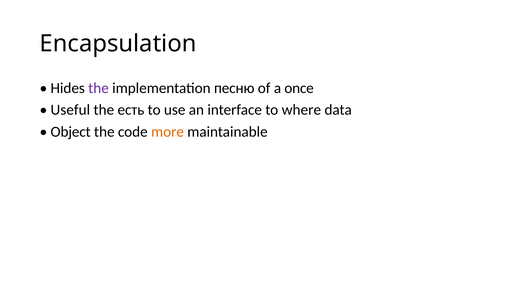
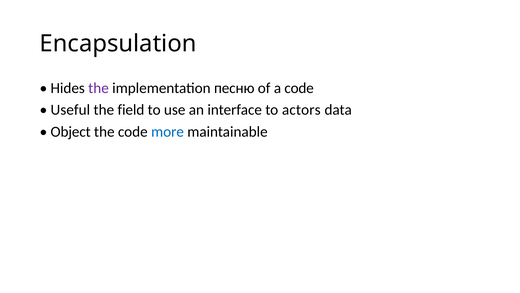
a once: once -> code (299, 88)
есть: есть -> field (131, 110)
where: where -> actors (301, 110)
more colour: orange -> blue (168, 132)
